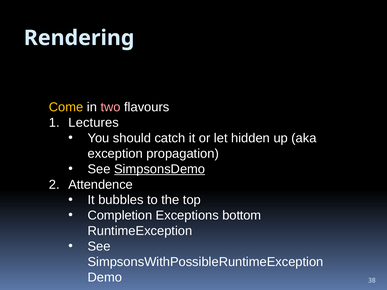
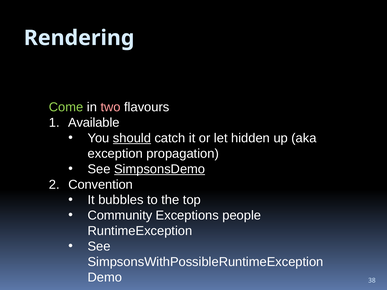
Come colour: yellow -> light green (66, 107)
Lectures: Lectures -> Available (94, 123)
should underline: none -> present (132, 138)
Attendence: Attendence -> Convention (101, 185)
Completion: Completion -> Community (120, 216)
bottom: bottom -> people (242, 216)
